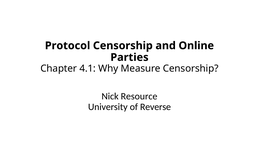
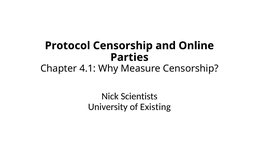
Resource: Resource -> Scientists (139, 96)
Reverse: Reverse -> Existing (155, 107)
